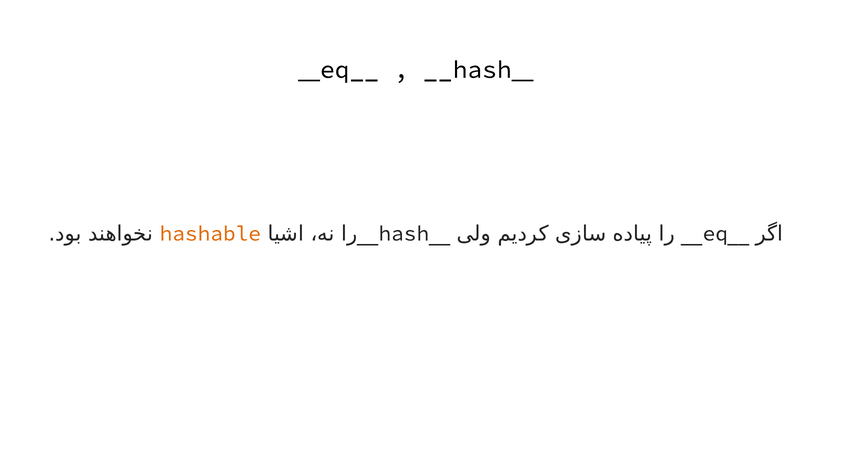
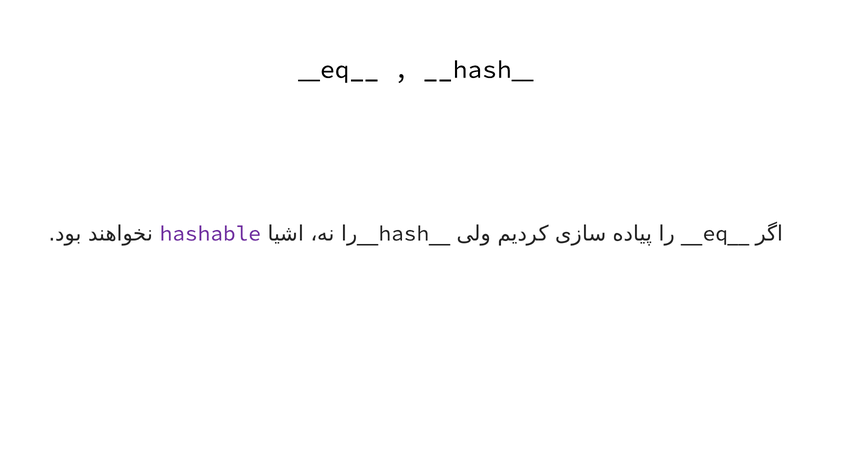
hashable colour: orange -> purple (210, 233)
